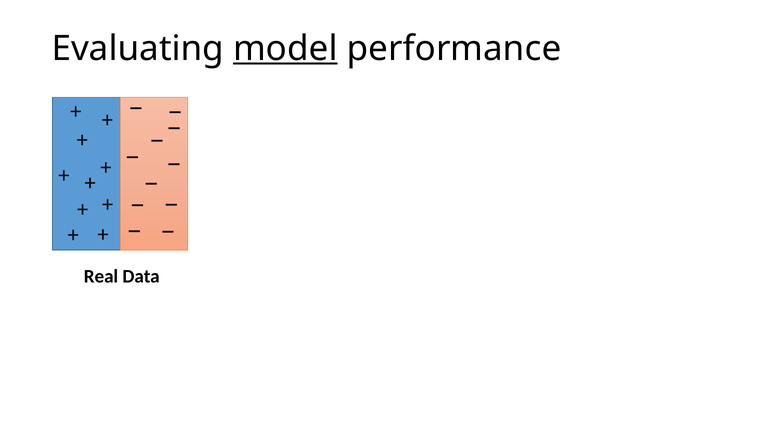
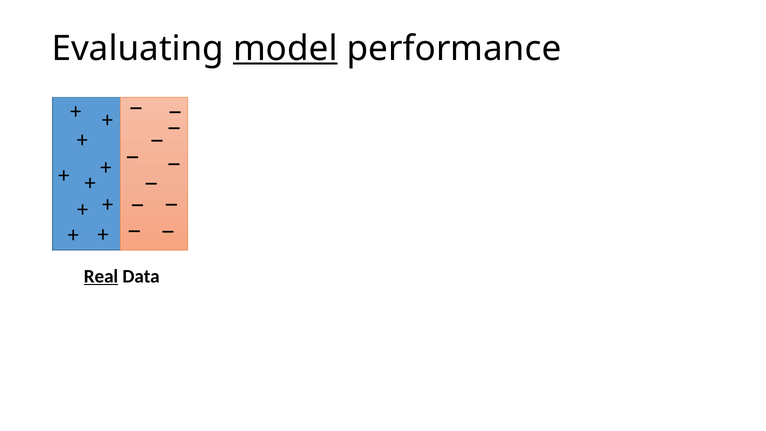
Real underline: none -> present (101, 276)
